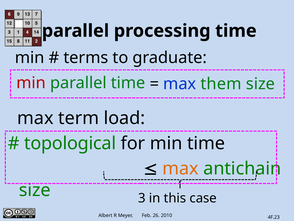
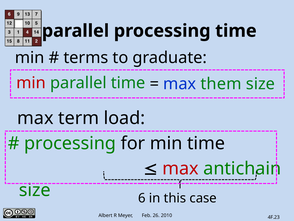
topological: topological -> processing (70, 143)
max colour: orange -> red (180, 168)
3: 3 -> 6 (142, 198)
